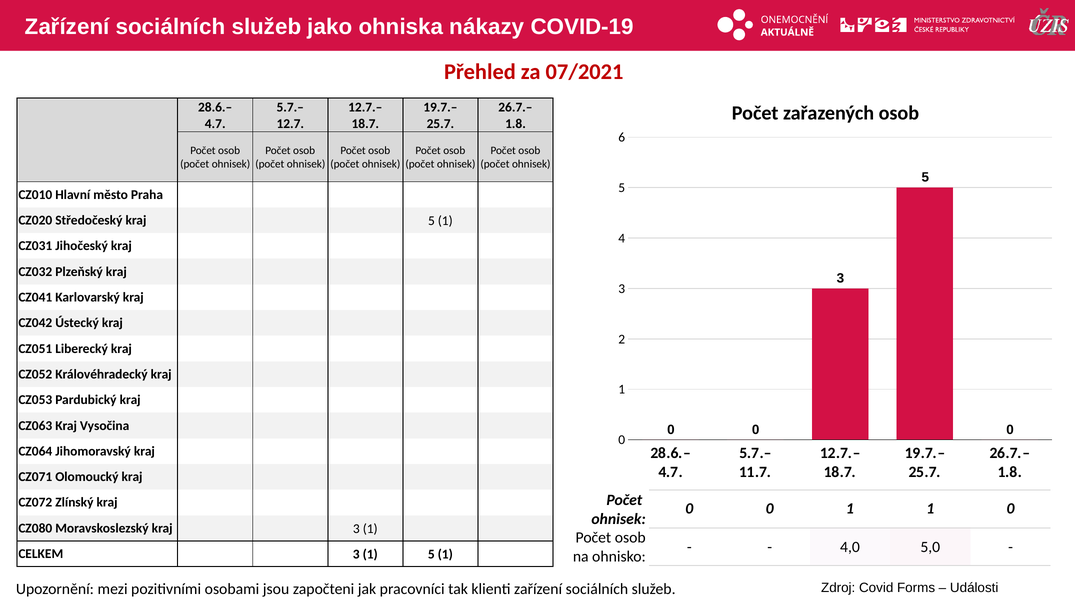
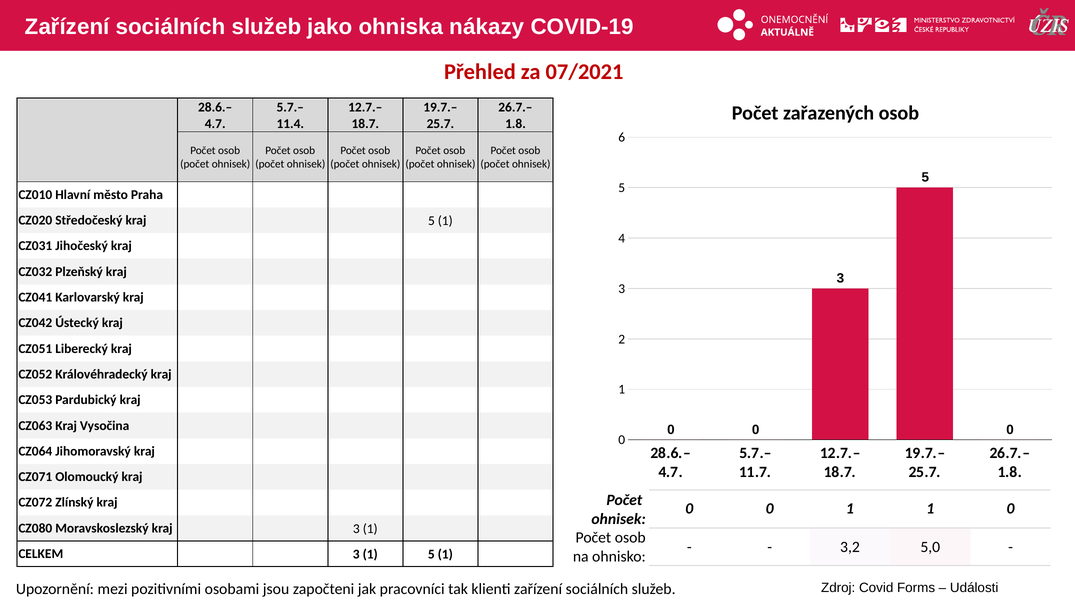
12.7: 12.7 -> 11.4 (290, 124)
4,0: 4,0 -> 3,2 (850, 547)
